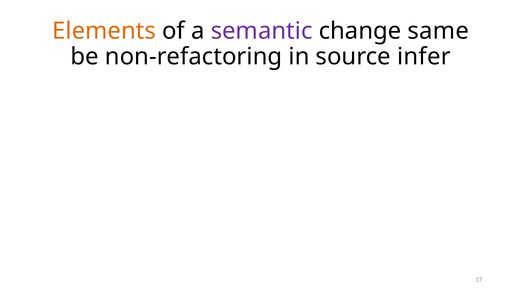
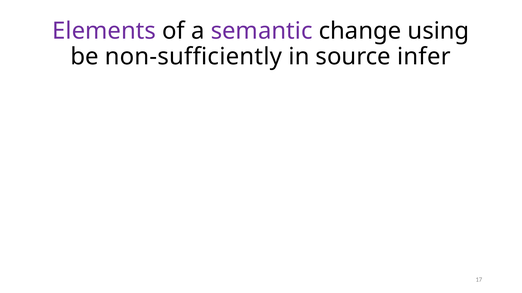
Elements colour: orange -> purple (104, 31)
same: same -> using (438, 31)
non-refactoring: non-refactoring -> non-sufficiently (193, 57)
